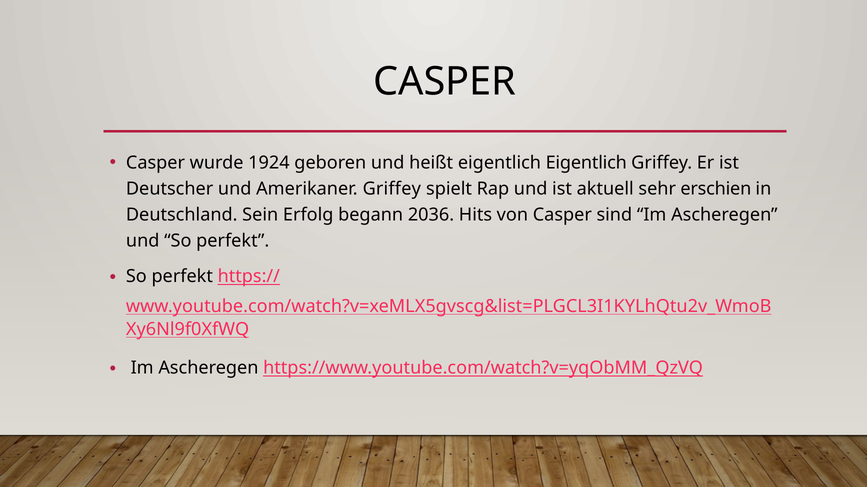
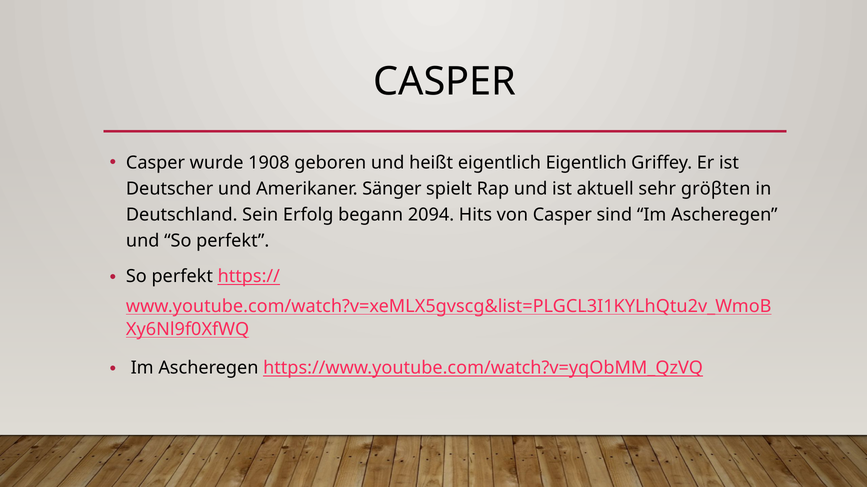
1924: 1924 -> 1908 (269, 163)
Amerikaner Griffey: Griffey -> Sänger (392, 189)
erschien: erschien -> gröβten (716, 189)
2036: 2036 -> 2094 (431, 215)
